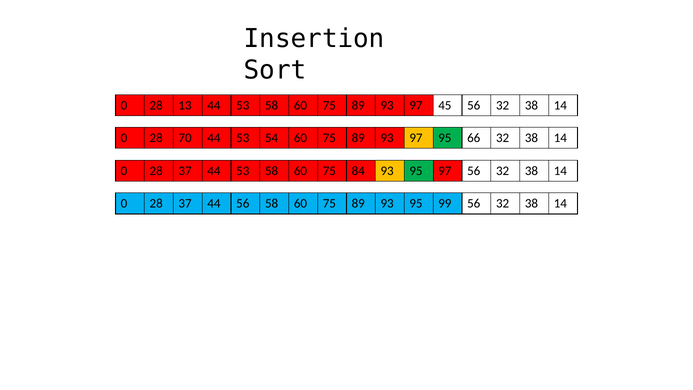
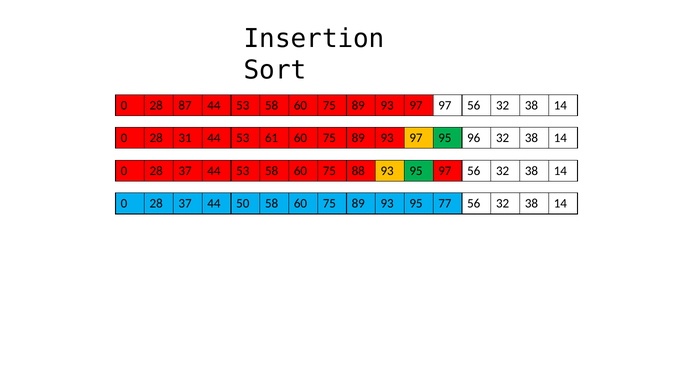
13: 13 -> 87 (185, 105)
97 45: 45 -> 97 (445, 105)
70: 70 -> 31 (185, 138)
54: 54 -> 61 (272, 138)
66: 66 -> 96 (474, 138)
84: 84 -> 88 (358, 171)
44 56: 56 -> 50 (243, 204)
99: 99 -> 77 (445, 204)
